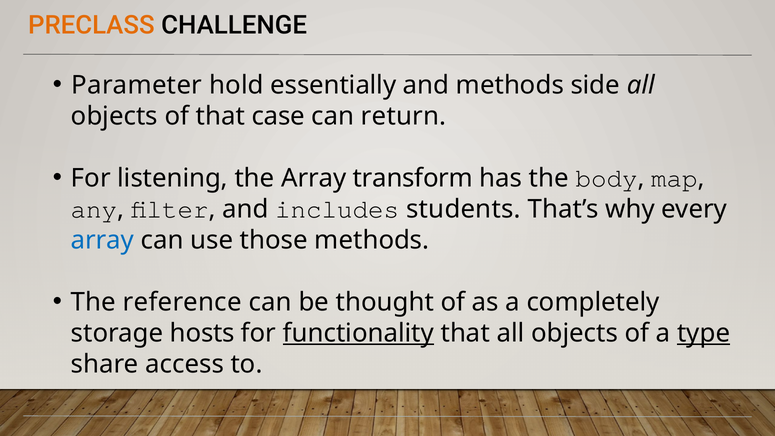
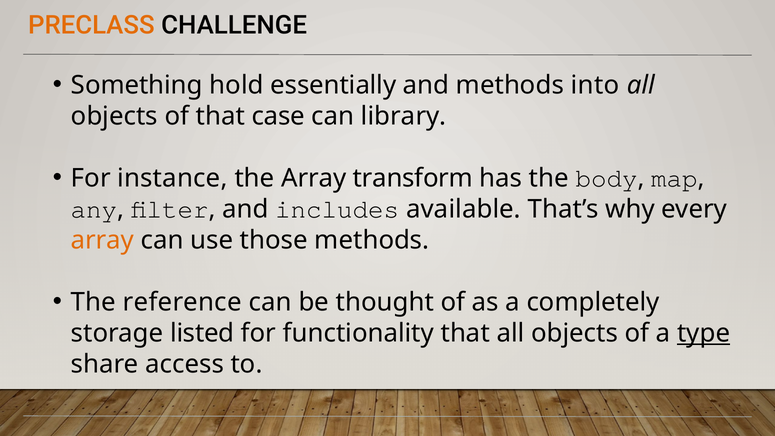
Parameter: Parameter -> Something (137, 85)
side: side -> into (595, 85)
return: return -> library (404, 116)
listening: listening -> instance (173, 178)
students: students -> available (464, 209)
array colour: blue -> orange (102, 240)
hosts: hosts -> listed (202, 333)
functionality underline: present -> none (358, 333)
